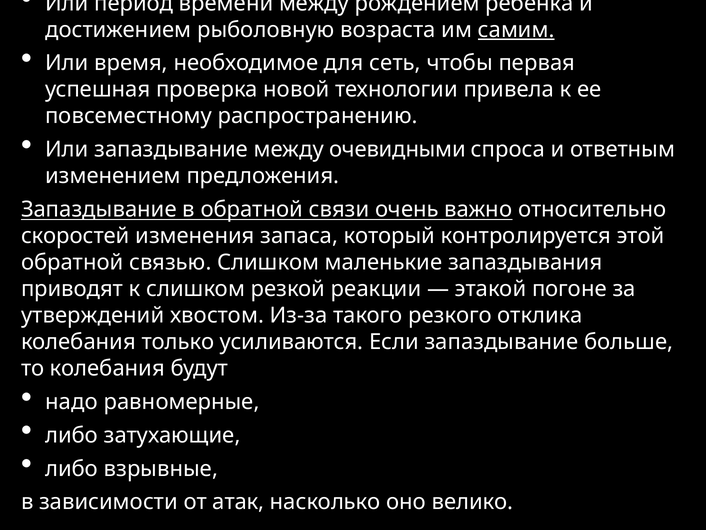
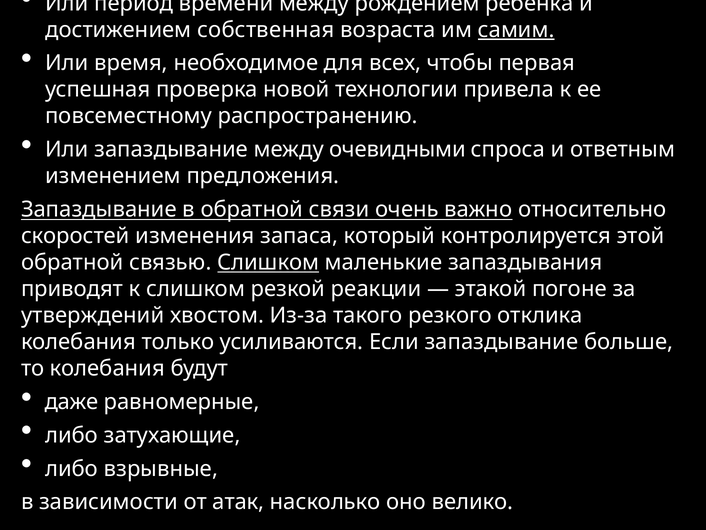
рыболовную: рыболовную -> собственная (266, 30)
сеть: сеть -> всех (395, 63)
Слишком underline: none -> present (268, 262)
надо: надо -> даже (72, 402)
